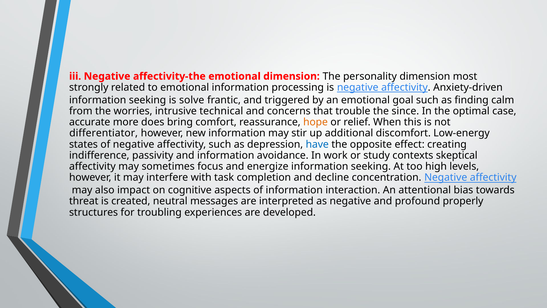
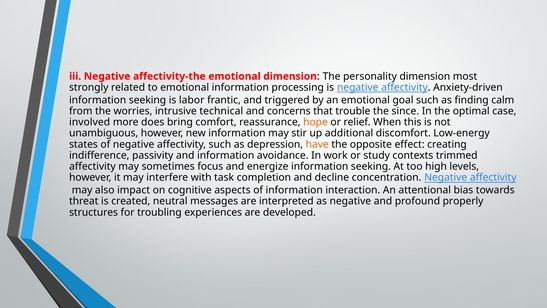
solve: solve -> labor (192, 100)
accurate: accurate -> involved (90, 122)
differentiator: differentiator -> unambiguous (104, 133)
have colour: blue -> orange (317, 144)
skeptical: skeptical -> trimmed (457, 155)
